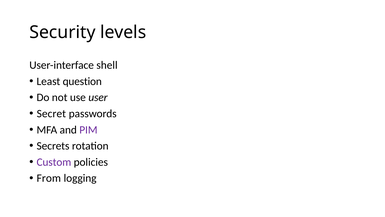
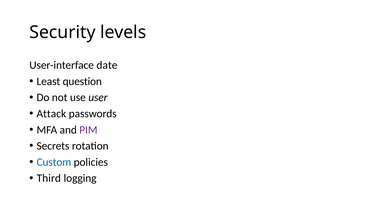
shell: shell -> date (107, 65)
Secret: Secret -> Attack (51, 113)
Custom colour: purple -> blue (54, 162)
From: From -> Third (49, 178)
